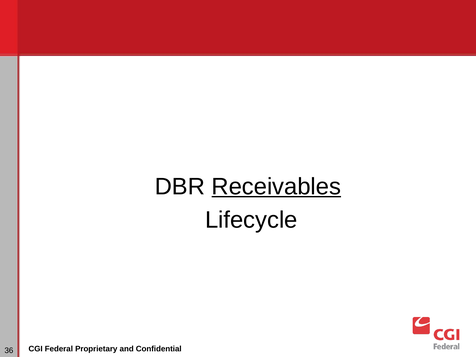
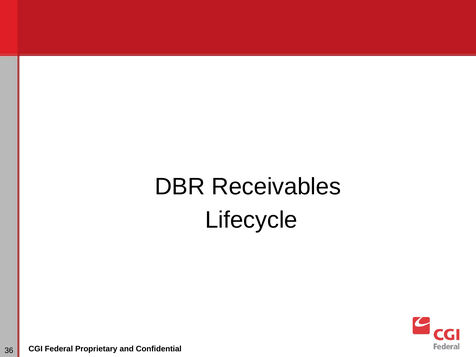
Receivables underline: present -> none (276, 187)
